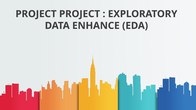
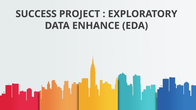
PROJECT: PROJECT -> SUCCESS (36, 14)
